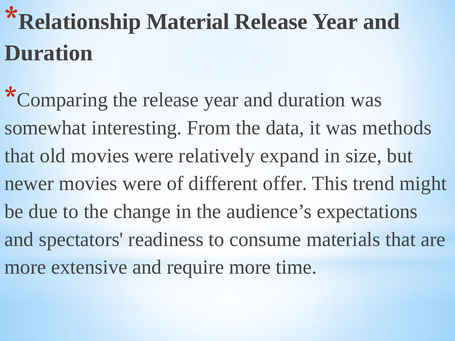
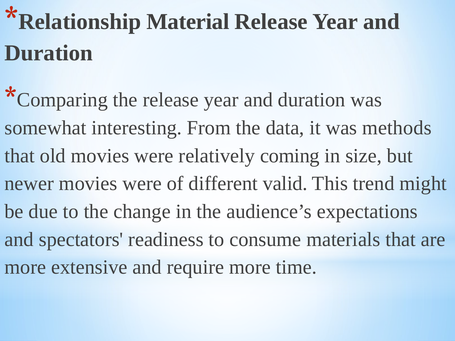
expand: expand -> coming (290, 156)
offer: offer -> valid (285, 184)
